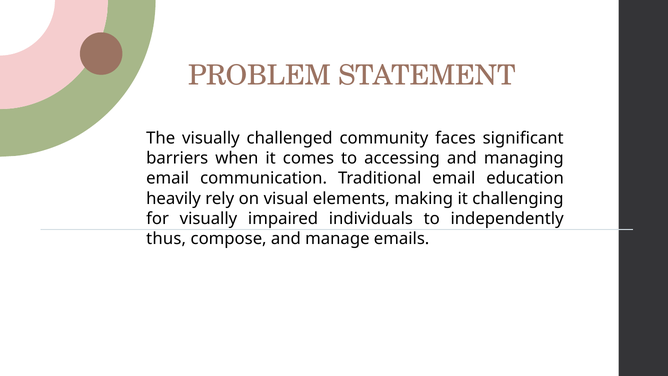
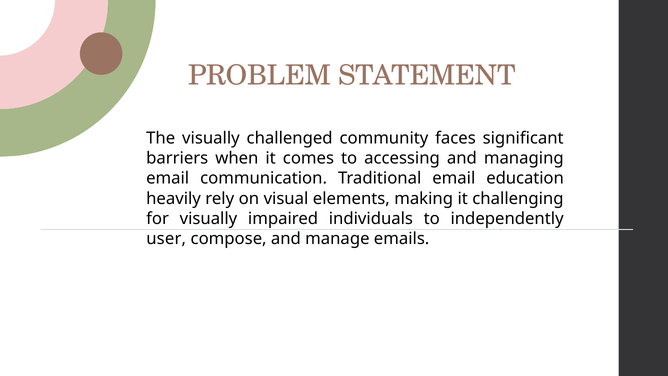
thus: thus -> user (166, 238)
